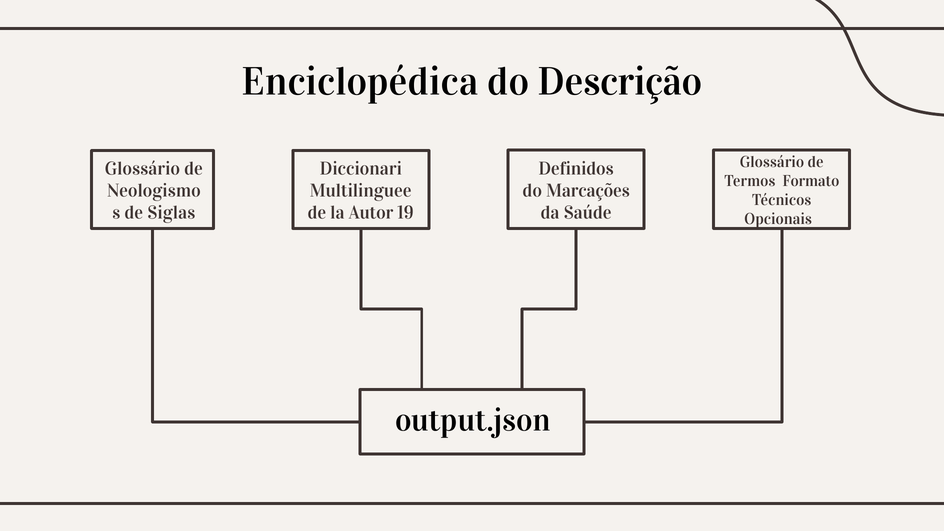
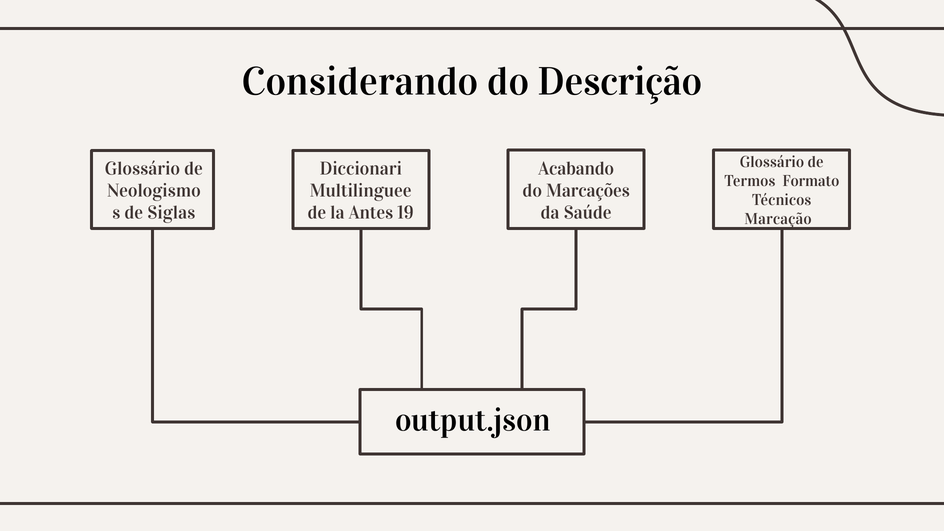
Enciclopédica: Enciclopédica -> Considerando (360, 82)
Definidos: Definidos -> Acabando (576, 169)
Autor: Autor -> Antes (371, 213)
Opcionais: Opcionais -> Marcação (778, 219)
